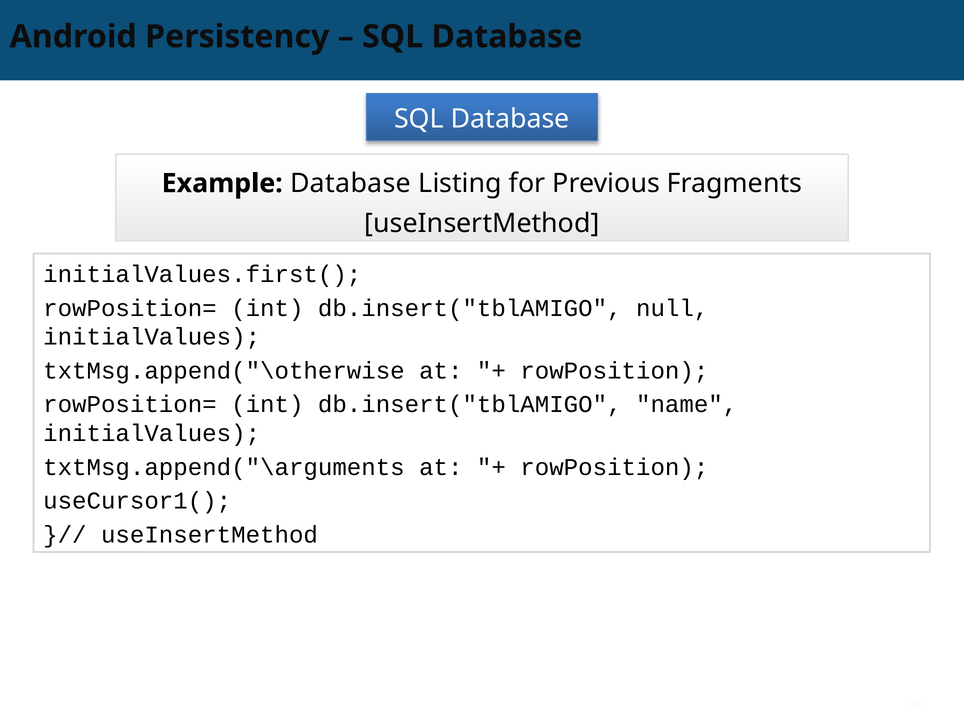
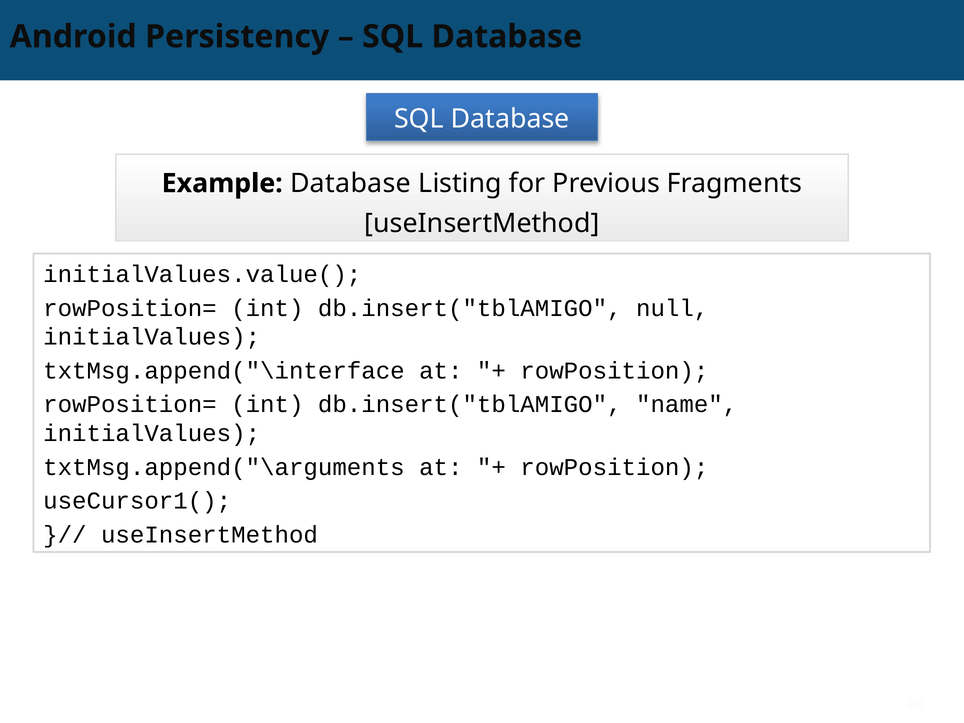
initialValues.first(: initialValues.first( -> initialValues.value( (202, 274)
txtMsg.append("\otherwise: txtMsg.append("\otherwise -> txtMsg.append("\interface (224, 371)
